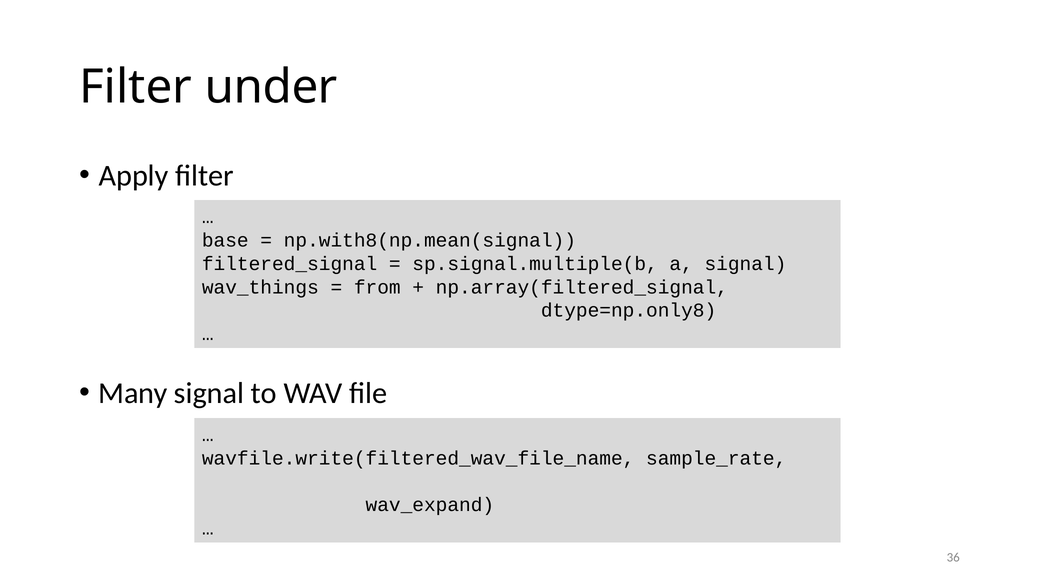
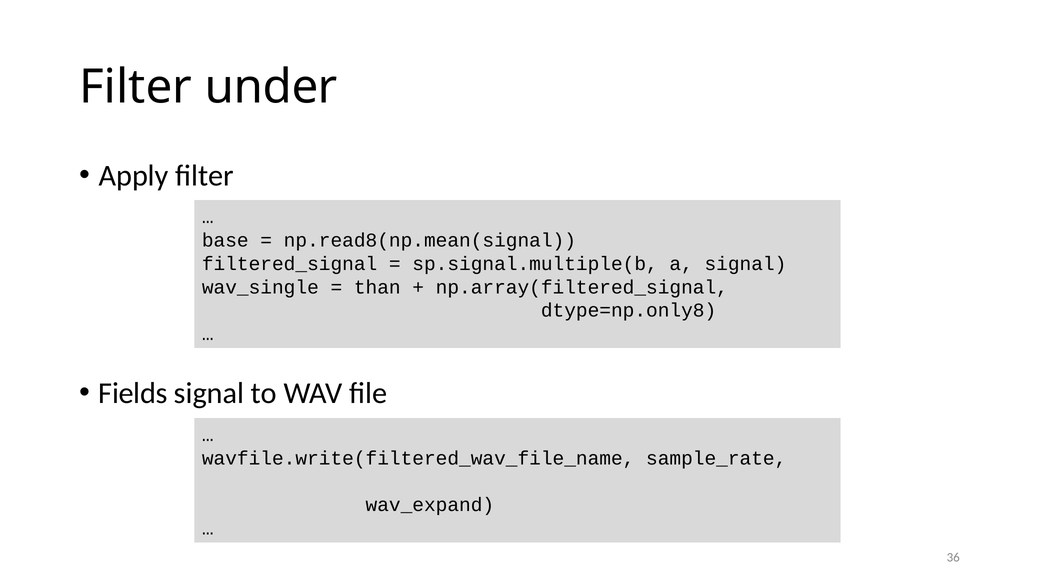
np.with8(np.mean(signal: np.with8(np.mean(signal -> np.read8(np.mean(signal (430, 241)
wav_things: wav_things -> wav_single (260, 287)
from: from -> than (377, 287)
Many: Many -> Fields (133, 393)
